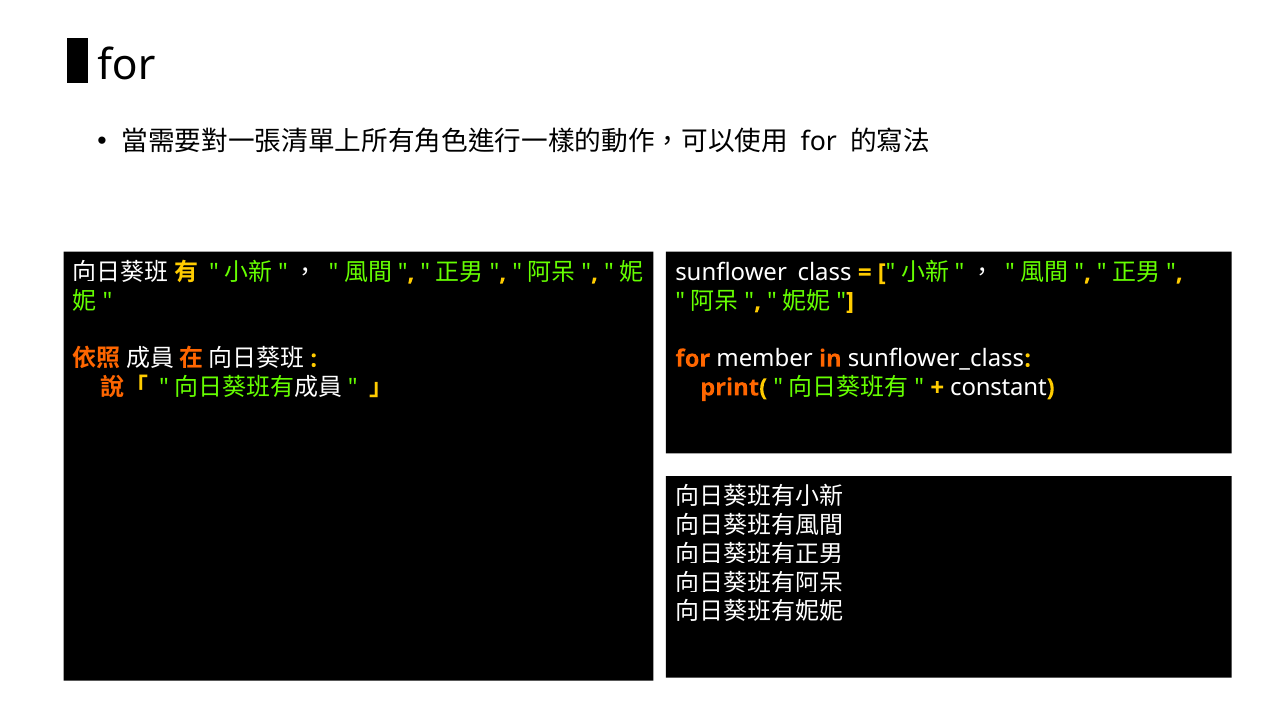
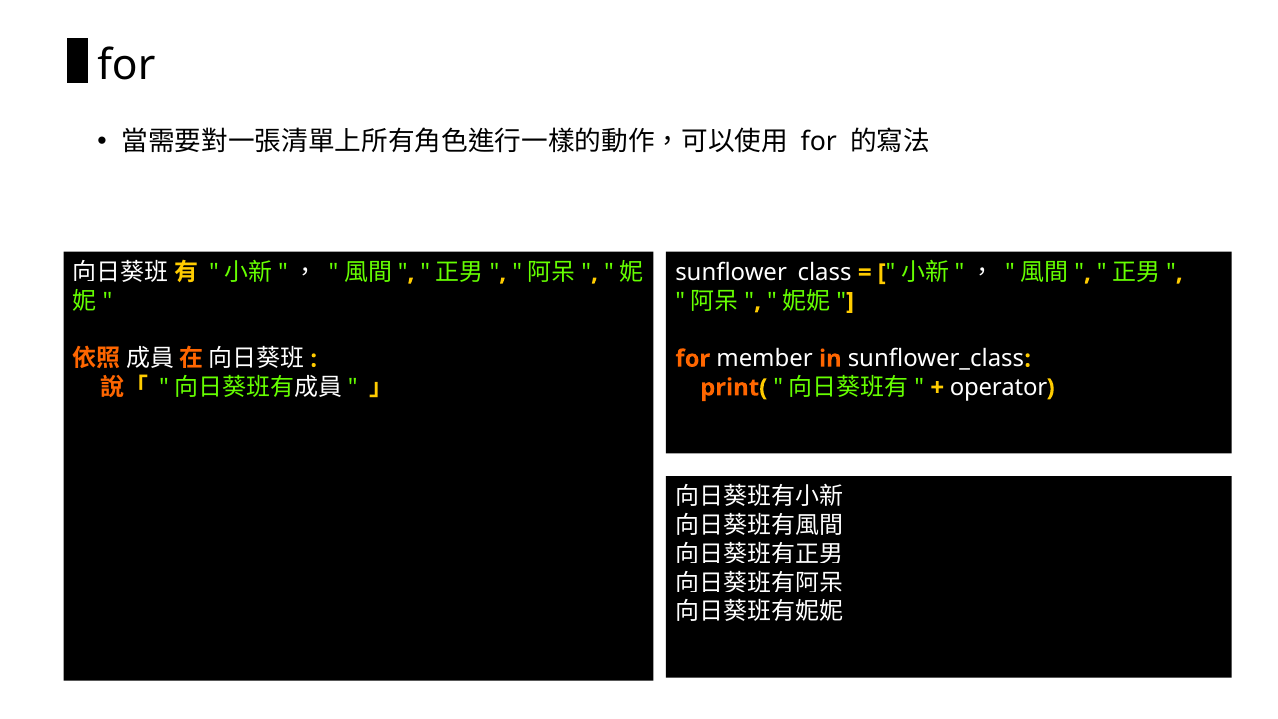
constant: constant -> operator (998, 387)
